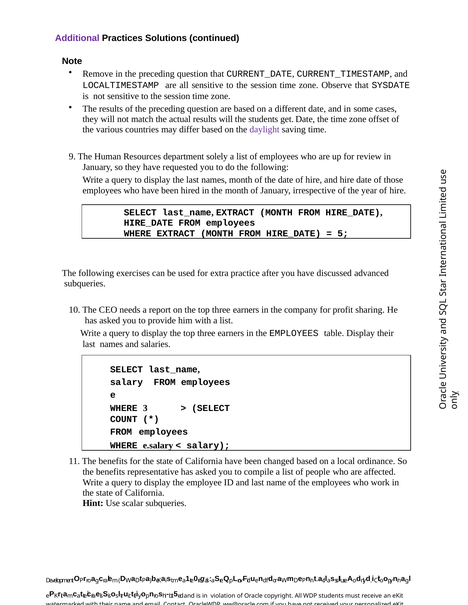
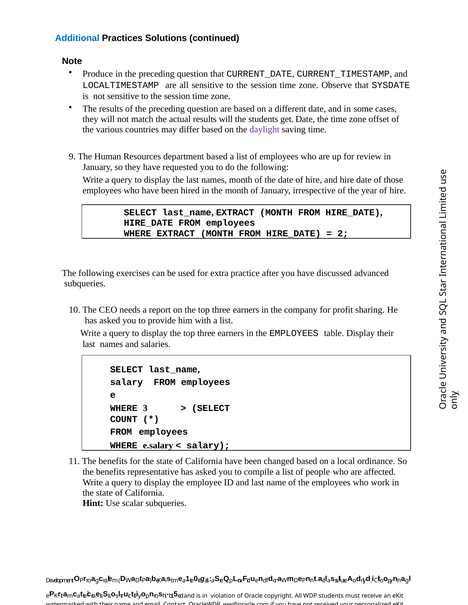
Additional colour: purple -> blue (77, 38)
Remove: Remove -> Produce (98, 74)
department solely: solely -> based (217, 157)
5: 5 -> 2 (343, 234)
